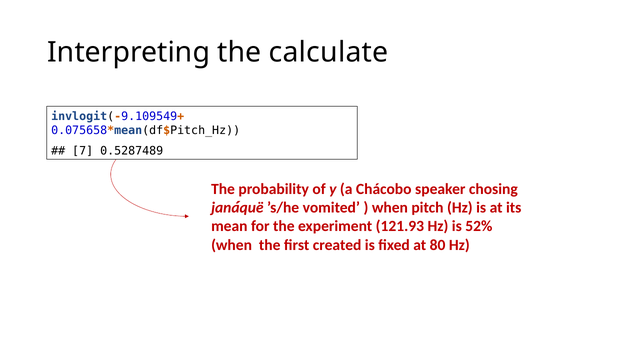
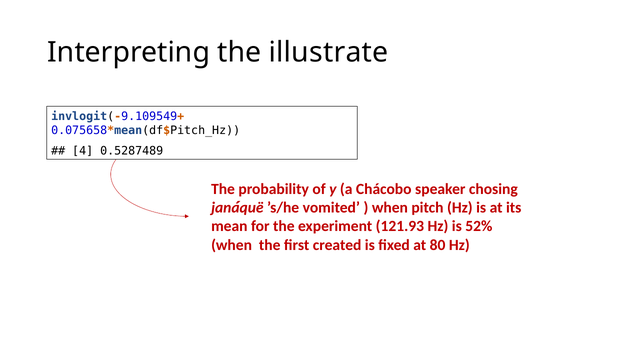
calculate: calculate -> illustrate (329, 52)
7: 7 -> 4 (83, 151)
